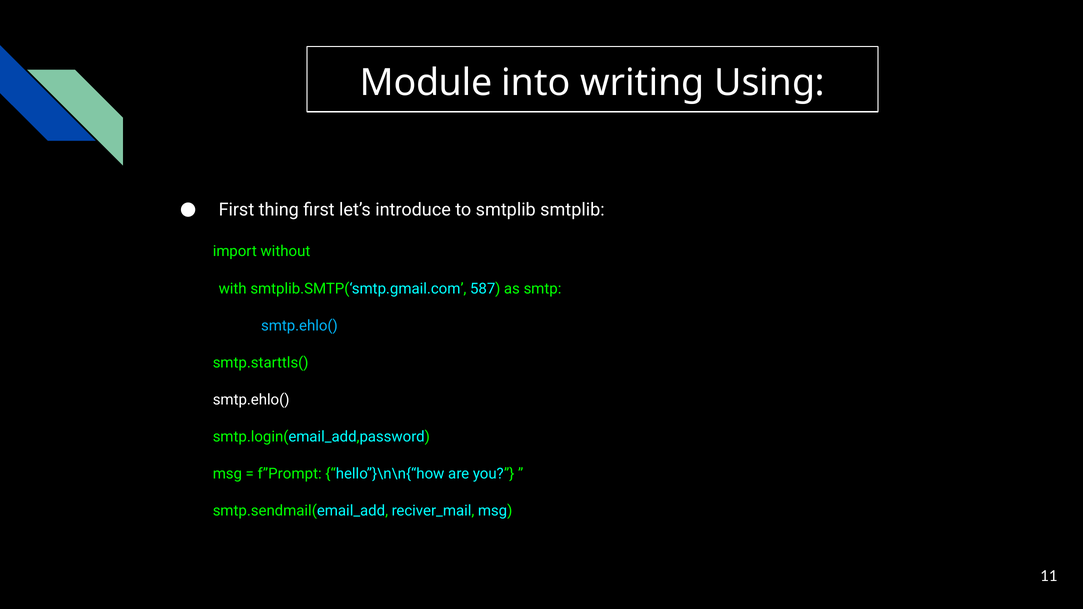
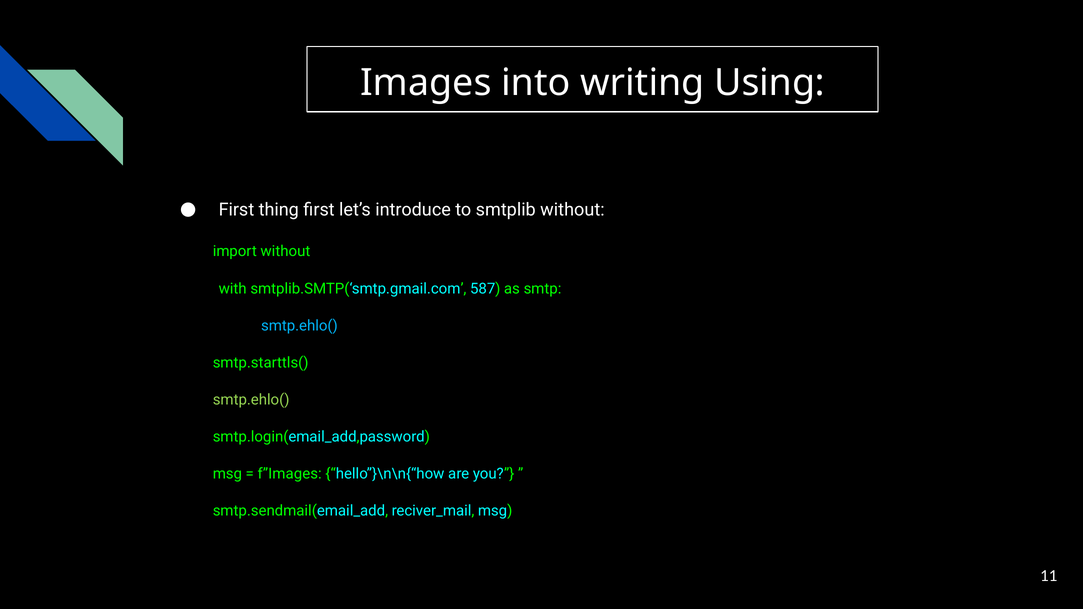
Module: Module -> Images (426, 83)
smtplib smtplib: smtplib -> without (572, 210)
smtp.ehlo( colour: white -> light green (251, 400)
f”Prompt: f”Prompt -> f”Images (290, 474)
